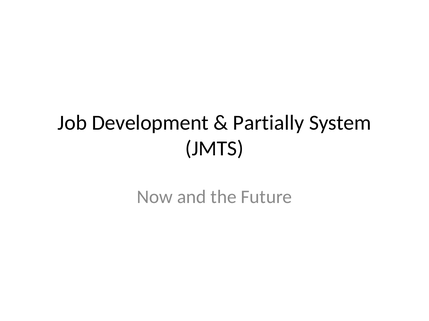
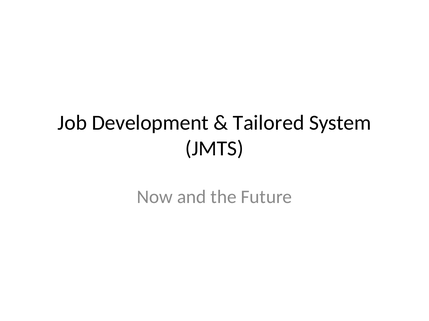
Partially: Partially -> Tailored (269, 123)
